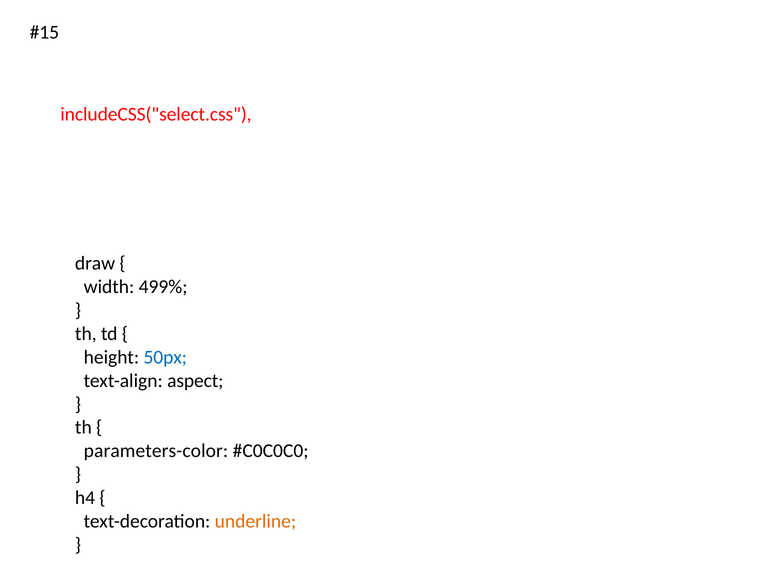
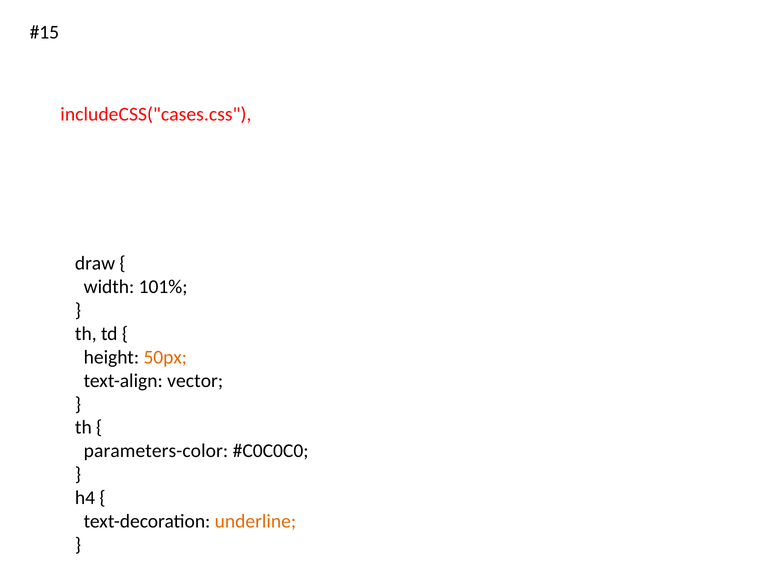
includeCSS("select.css: includeCSS("select.css -> includeCSS("cases.css (156, 114)
499%: 499% -> 101% (163, 287)
50px colour: blue -> orange (165, 357)
aspect: aspect -> vector (195, 380)
